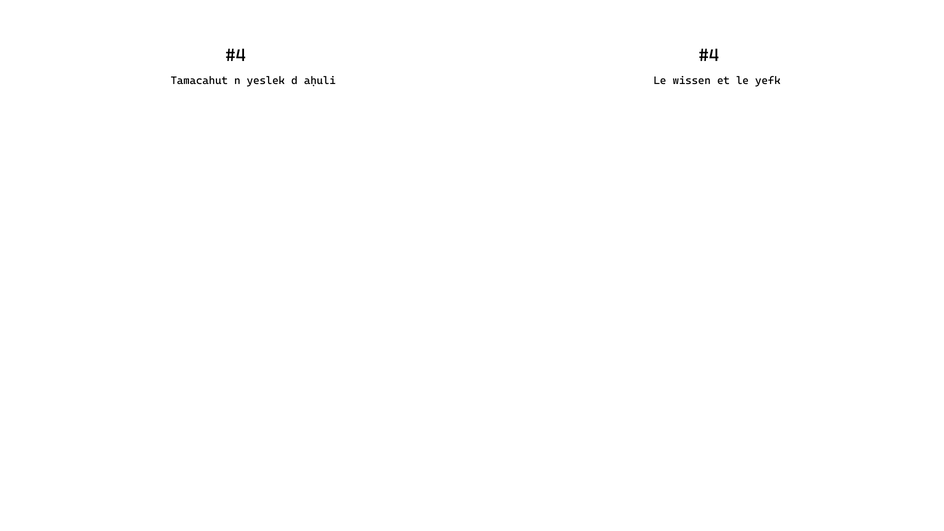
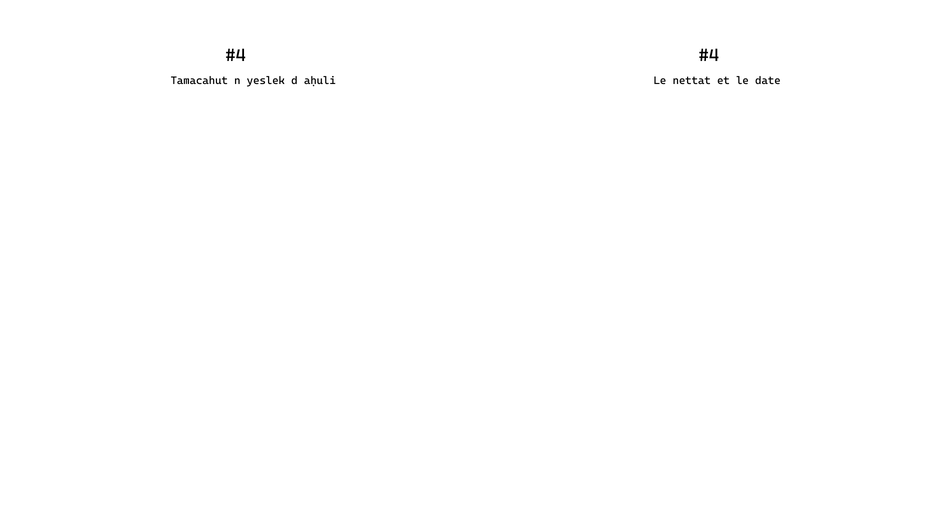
wissen: wissen -> nettat (692, 81)
yefk: yefk -> date (768, 81)
